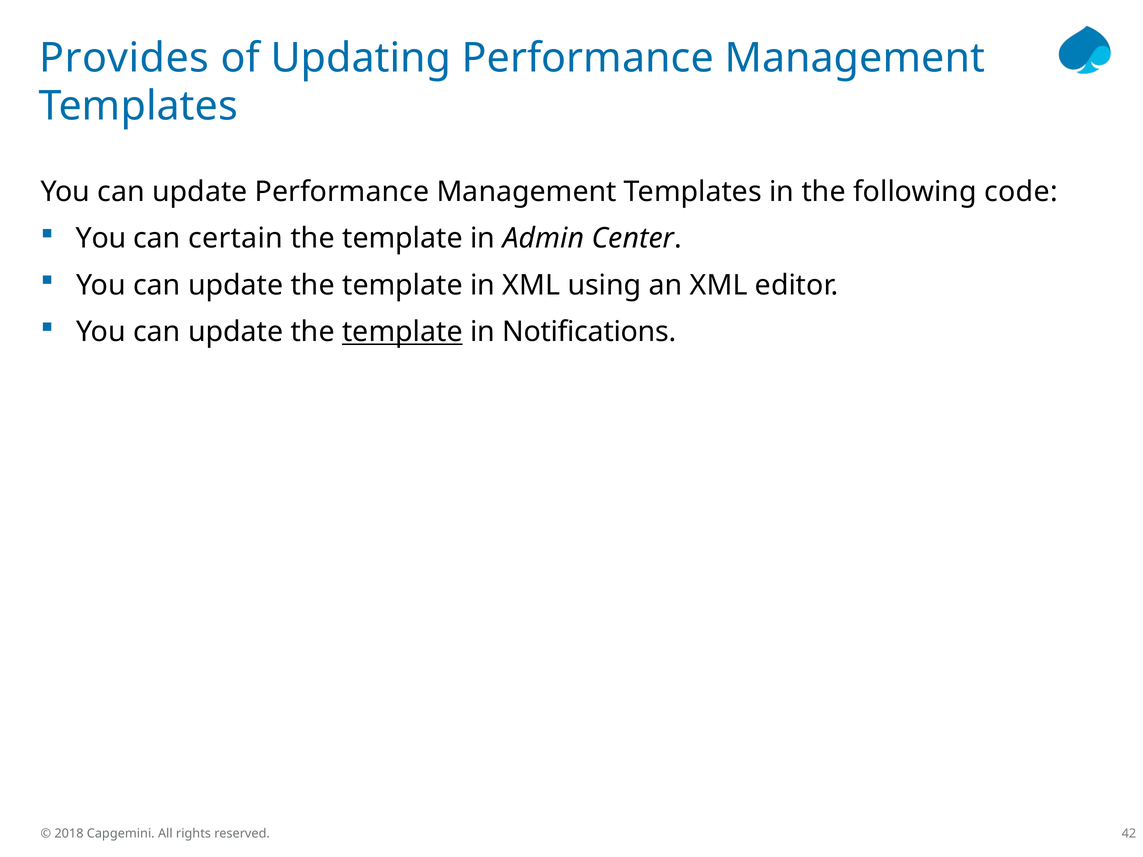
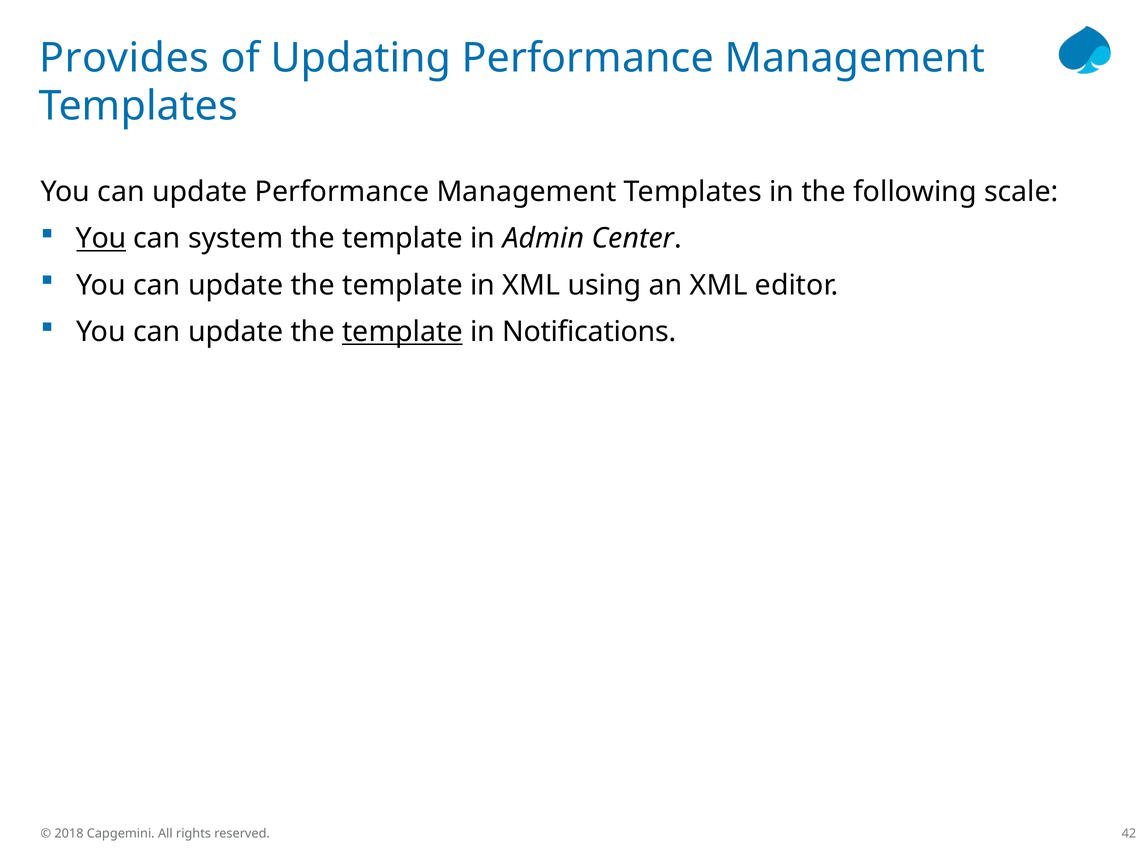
code: code -> scale (1021, 192)
You underline: none -> present (101, 239)
certain: certain -> system (236, 239)
